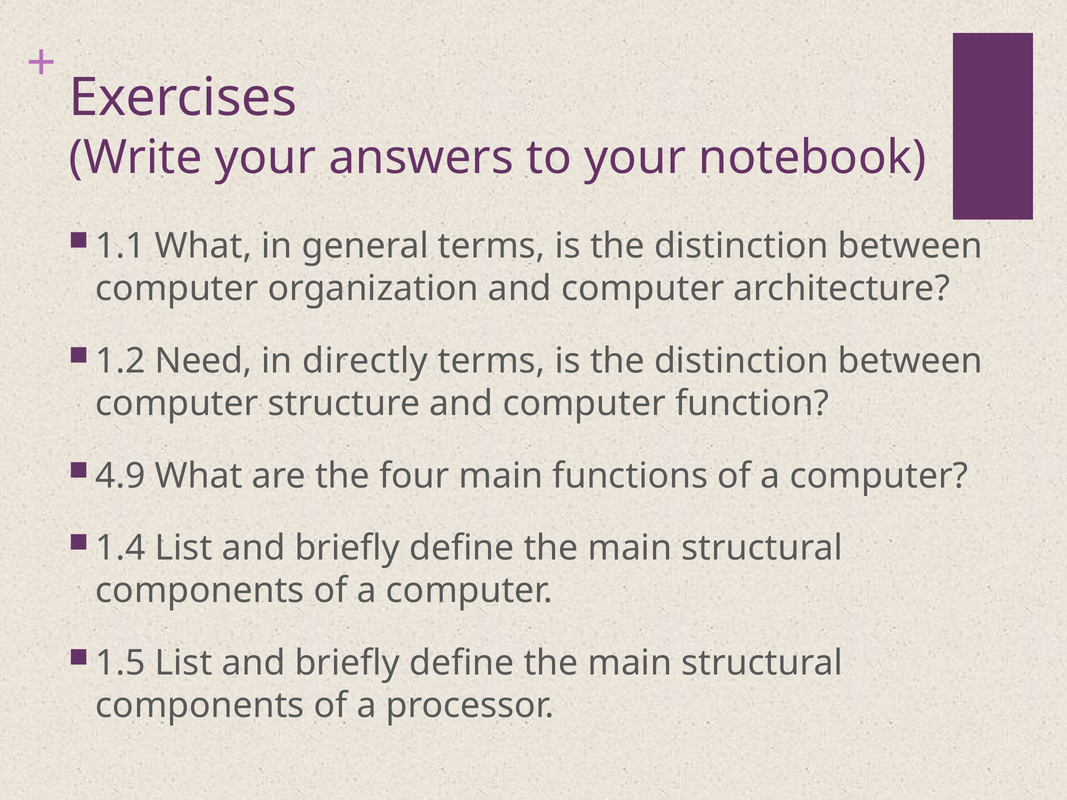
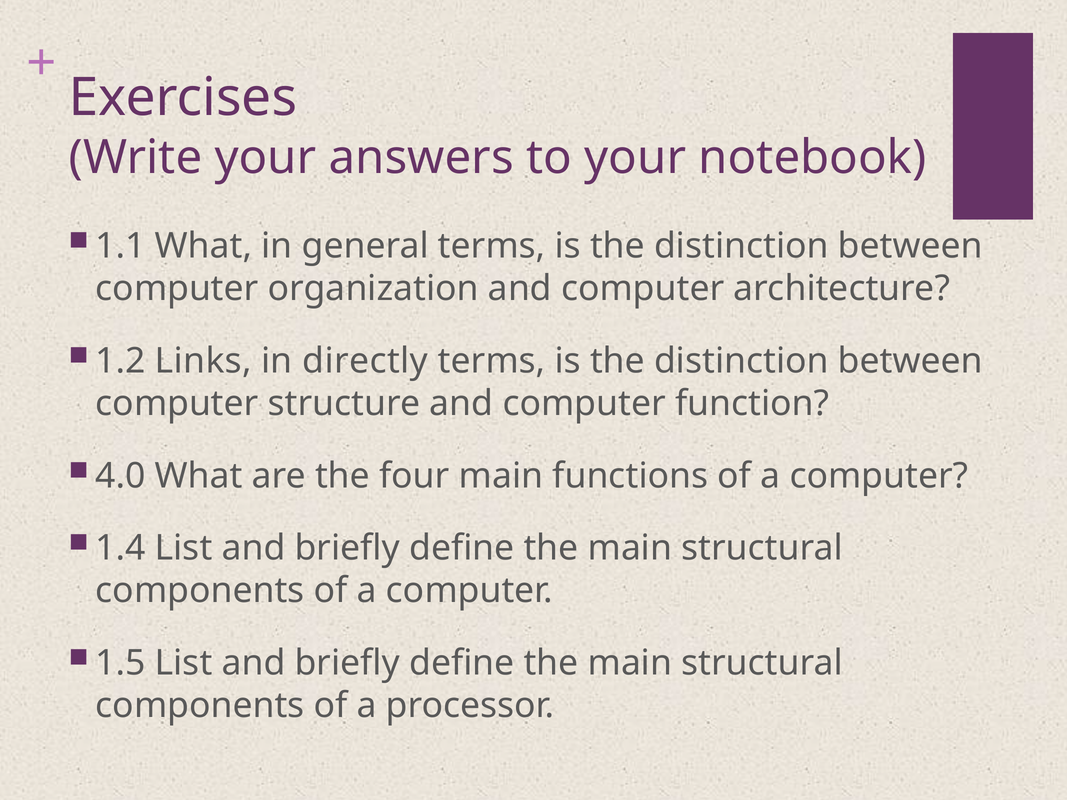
Need: Need -> Links (203, 361)
4.9: 4.9 -> 4.0 (120, 476)
